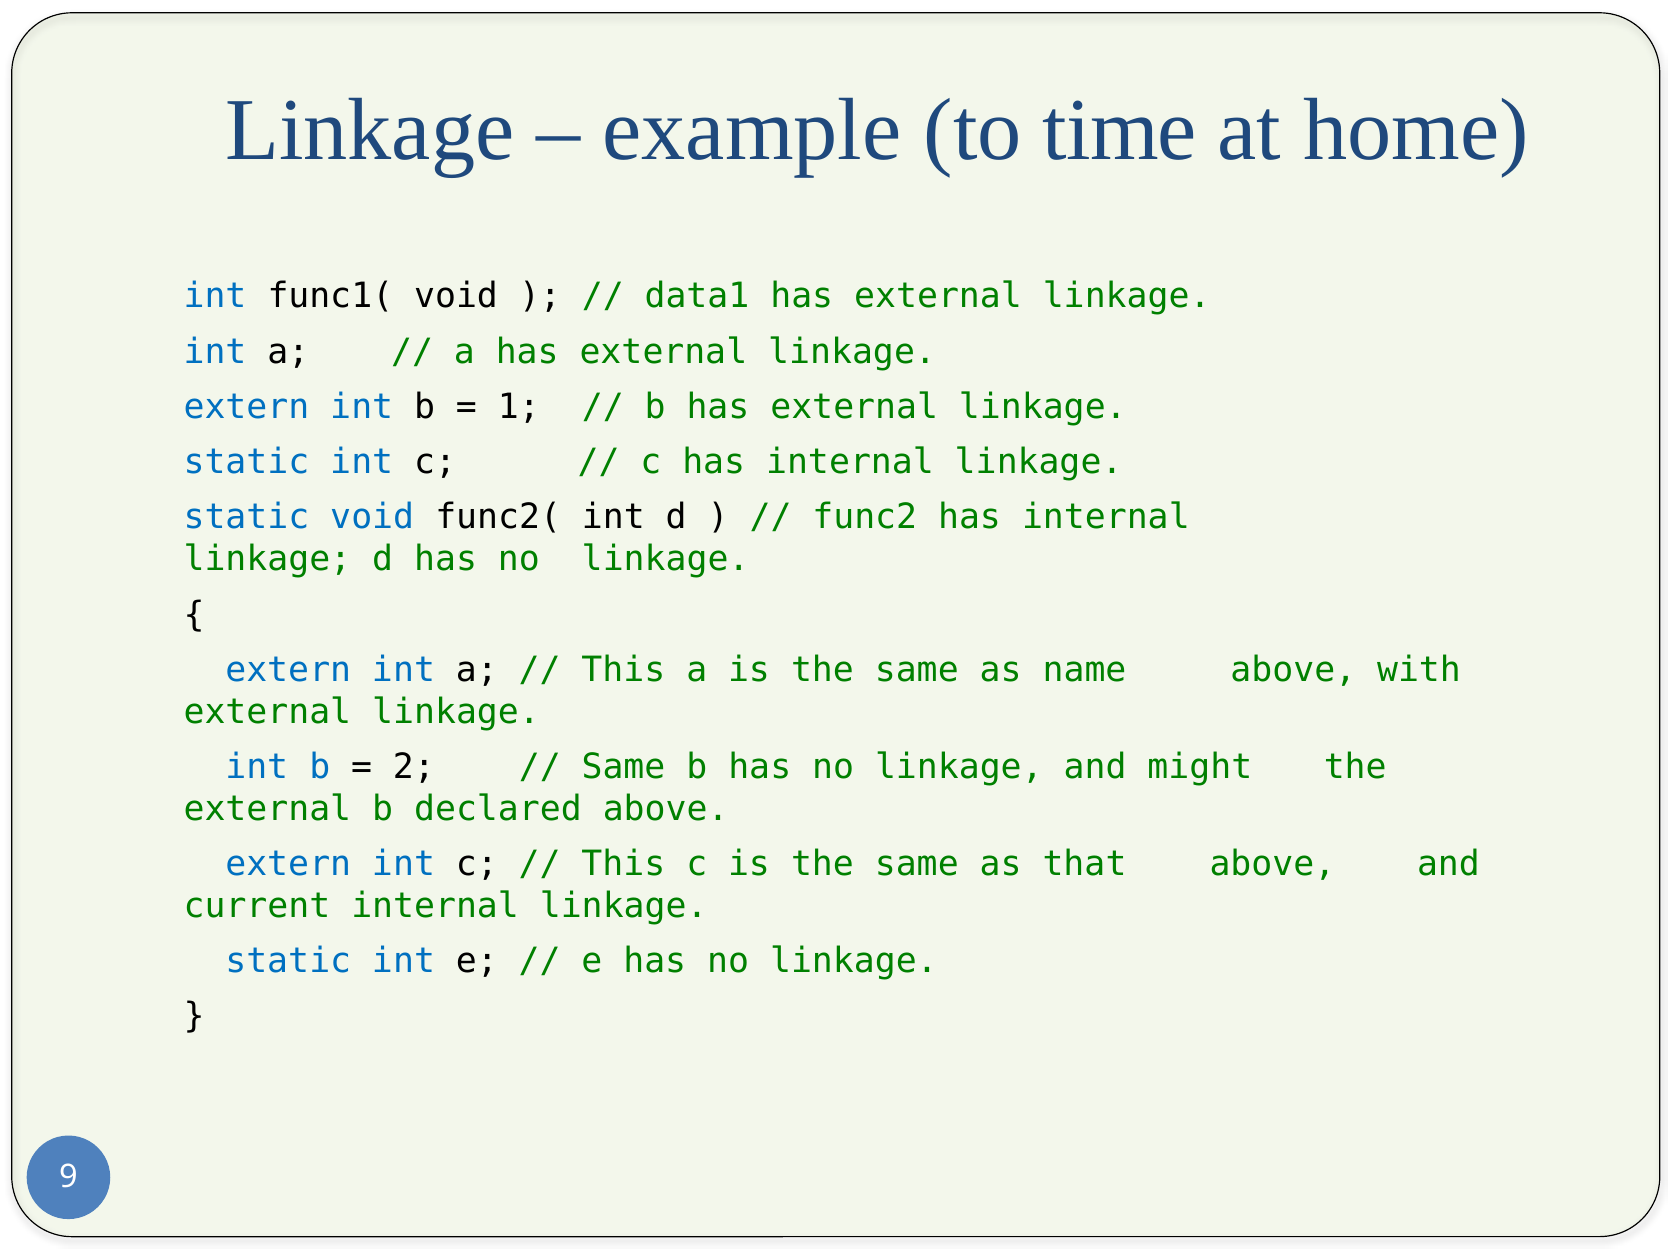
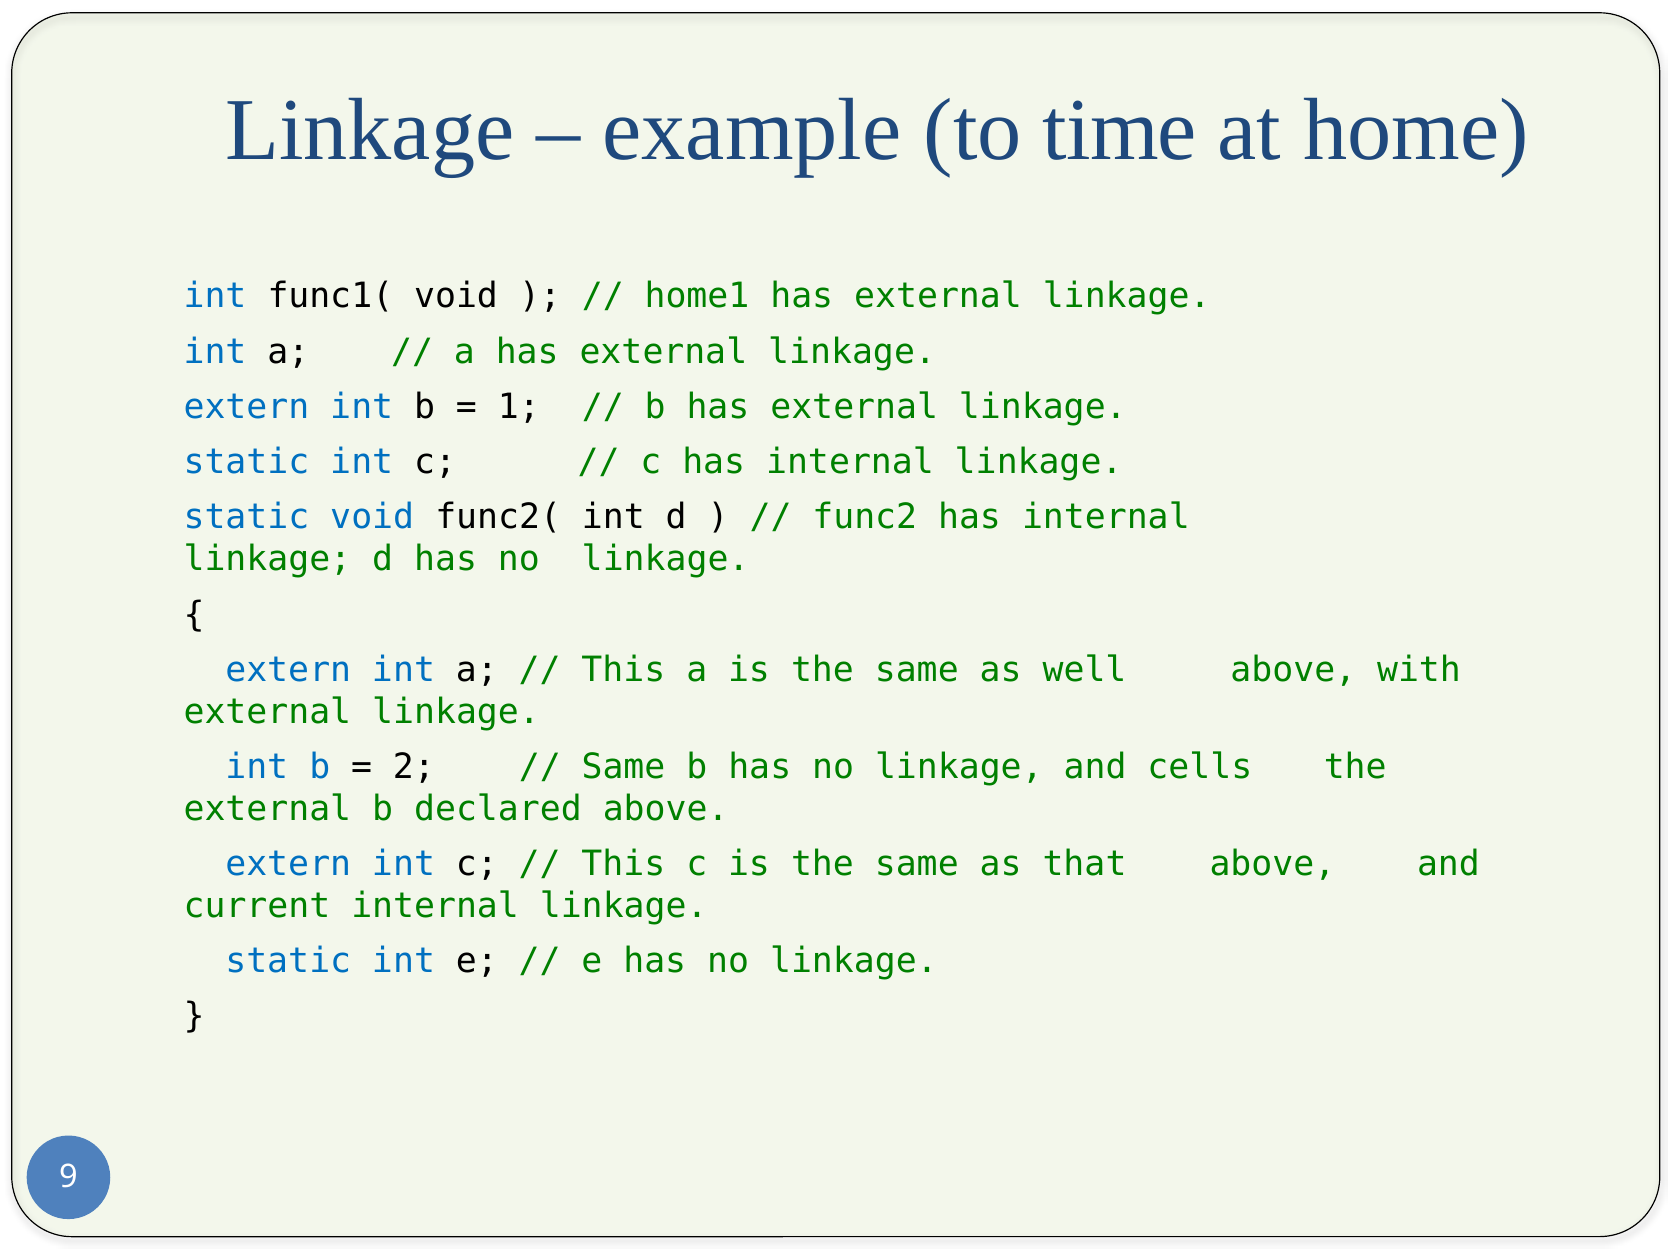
data1: data1 -> home1 (697, 296)
name: name -> well (1084, 670)
might: might -> cells (1200, 767)
